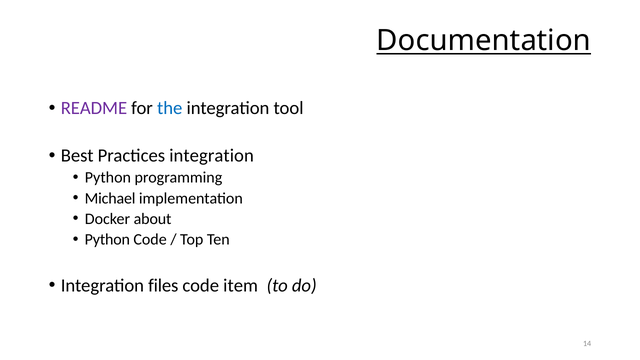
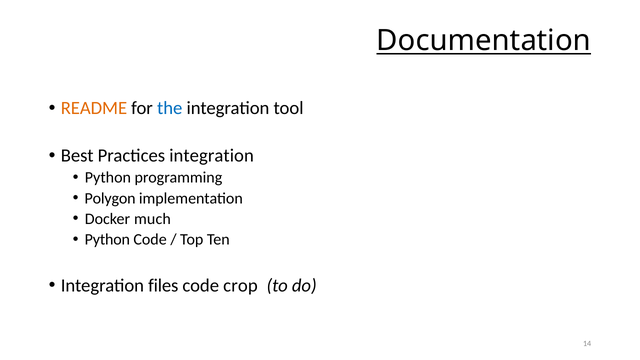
README colour: purple -> orange (94, 108)
Michael: Michael -> Polygon (110, 198)
about: about -> much (152, 219)
item: item -> crop (241, 285)
